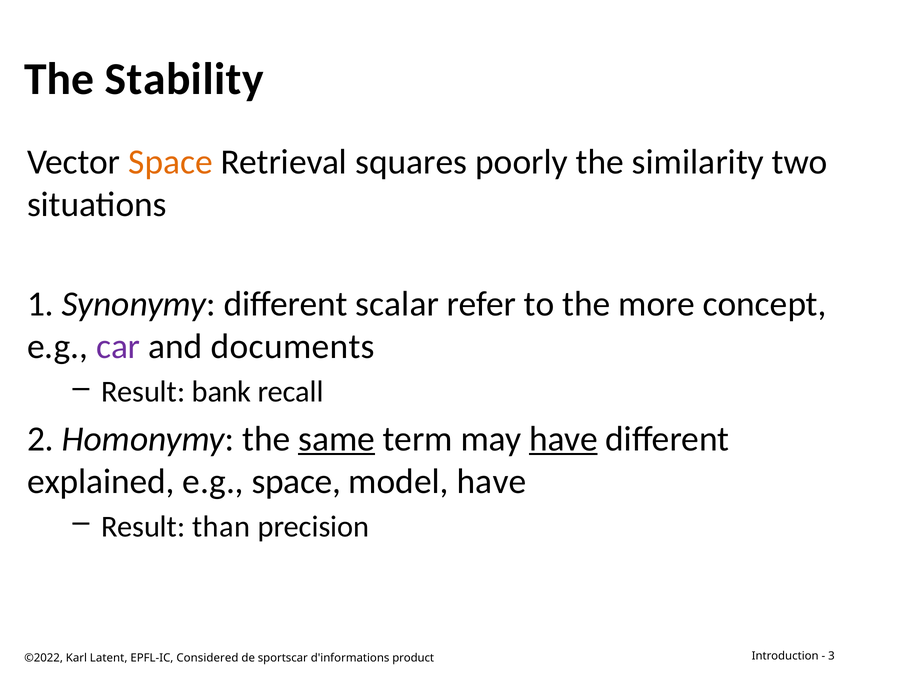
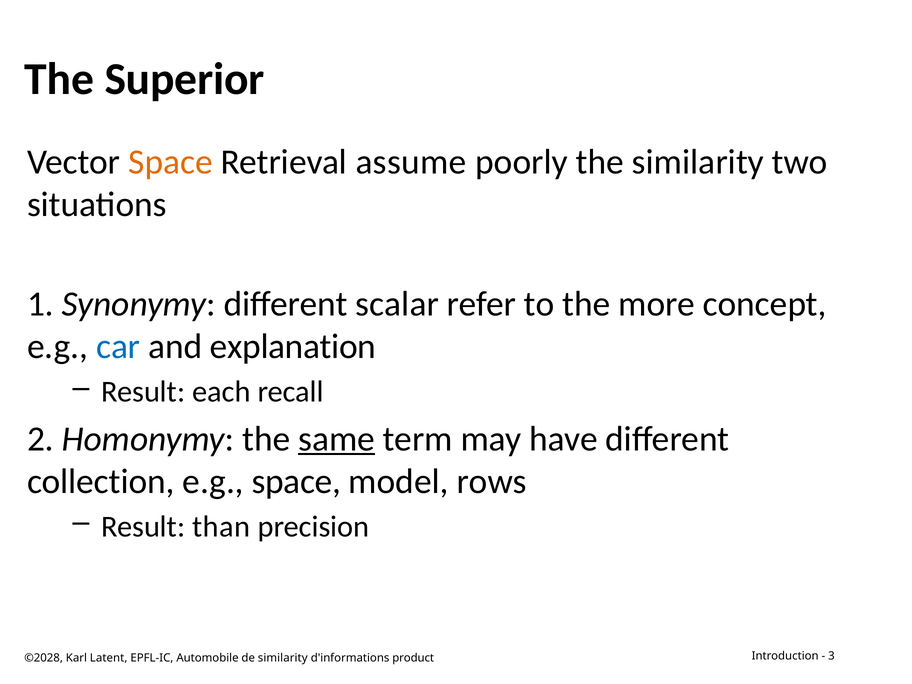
Stability: Stability -> Superior (185, 79)
squares: squares -> assume (411, 162)
car colour: purple -> blue (118, 347)
documents: documents -> explanation (293, 347)
bank: bank -> each (221, 392)
have underline: present -> none (563, 439)
explained: explained -> collection (101, 481)
model have: have -> rows (492, 481)
©2022: ©2022 -> ©2028 (44, 658)
Considered: Considered -> Automobile (207, 658)
de sportscar: sportscar -> similarity (283, 658)
